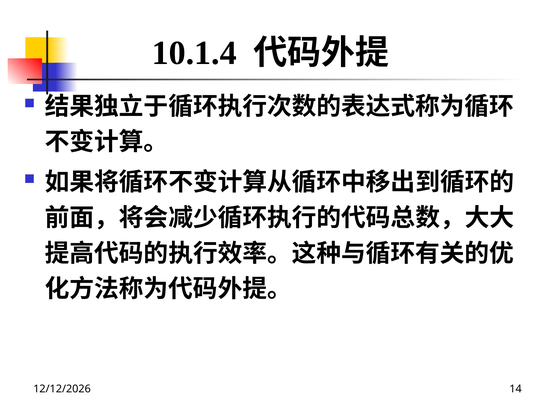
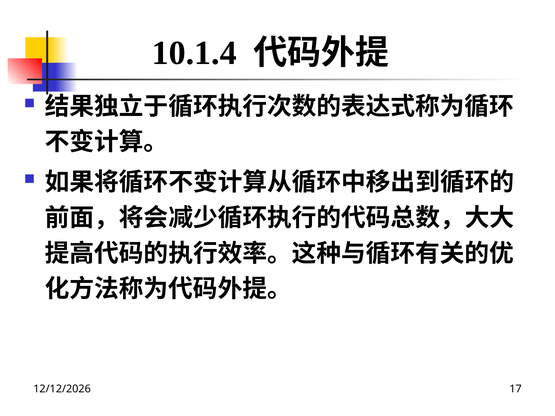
14: 14 -> 17 (516, 389)
